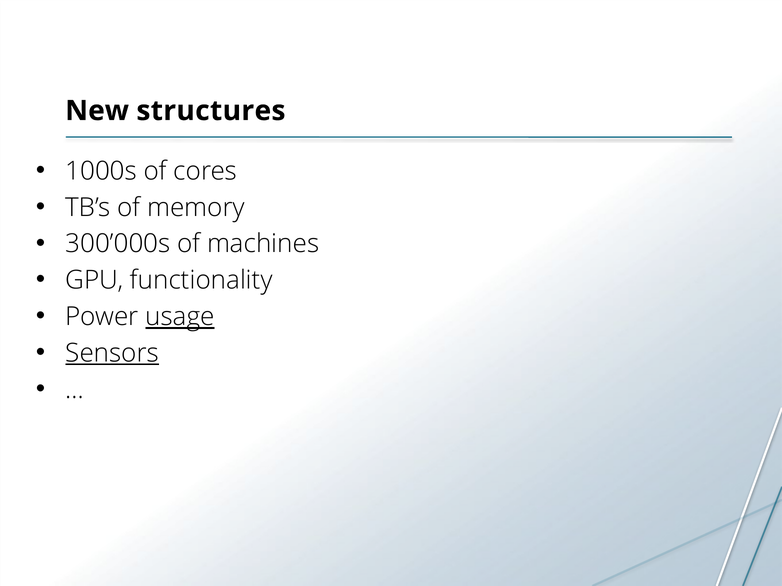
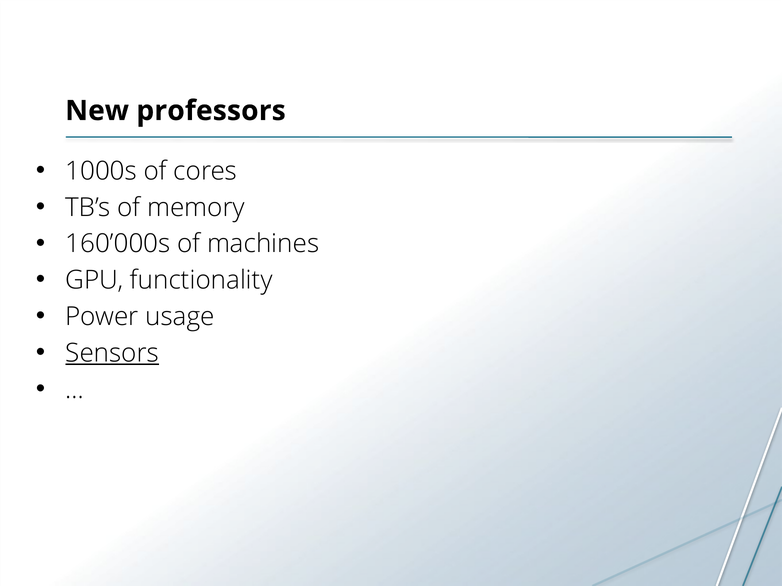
structures: structures -> professors (211, 111)
300’000s: 300’000s -> 160’000s (118, 244)
usage underline: present -> none (180, 317)
